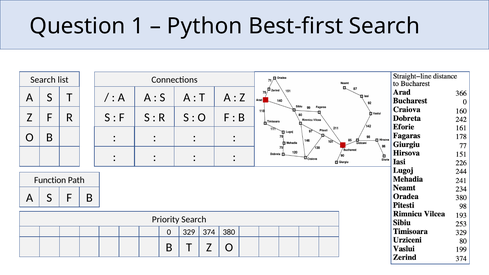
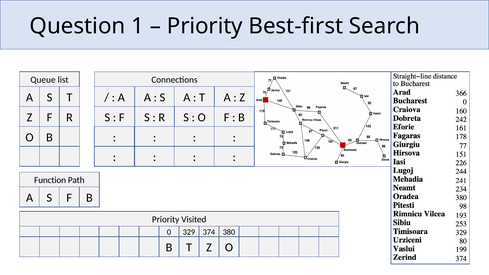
Python: Python -> Priority (205, 26)
Search: Search -> Queue (43, 80)
Priority Search: Search -> Visited (194, 219)
